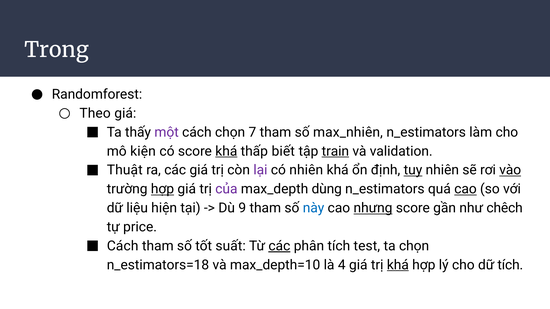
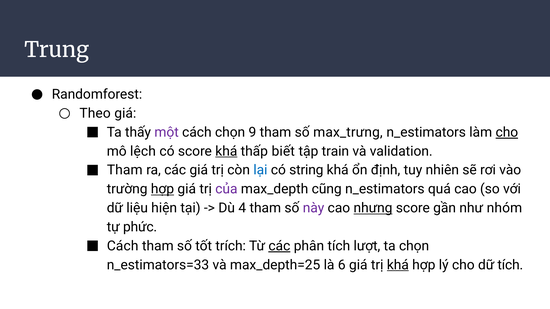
Trong: Trong -> Trung (57, 50)
7: 7 -> 9 (252, 132)
max_nhiên: max_nhiên -> max_trưng (348, 132)
cho underline: none -> present (507, 132)
kiện: kiện -> lệch (143, 151)
train underline: present -> none (335, 151)
Thuật: Thuật -> Tham (125, 170)
lại colour: purple -> blue (260, 170)
có nhiên: nhiên -> string (306, 170)
tuy underline: present -> none (413, 170)
vào underline: present -> none (510, 170)
dùng: dùng -> cũng (327, 189)
cao underline: present -> none (465, 189)
9: 9 -> 4 (242, 208)
này colour: blue -> purple (314, 208)
chêch: chêch -> nhóm (504, 208)
price: price -> phức (140, 227)
suất: suất -> trích (231, 246)
test: test -> lượt (367, 246)
n_estimators=18: n_estimators=18 -> n_estimators=33 (158, 265)
max_depth=10: max_depth=10 -> max_depth=25 (275, 265)
4: 4 -> 6 (342, 265)
